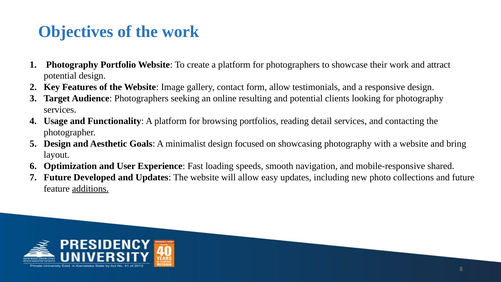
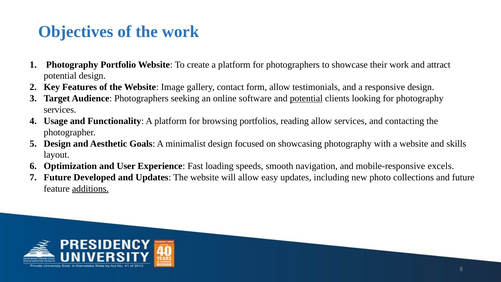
resulting: resulting -> software (255, 98)
potential underline: none -> present (306, 98)
reading detail: detail -> allow (322, 121)
bring: bring -> skills (456, 143)
shared: shared -> excels (441, 166)
